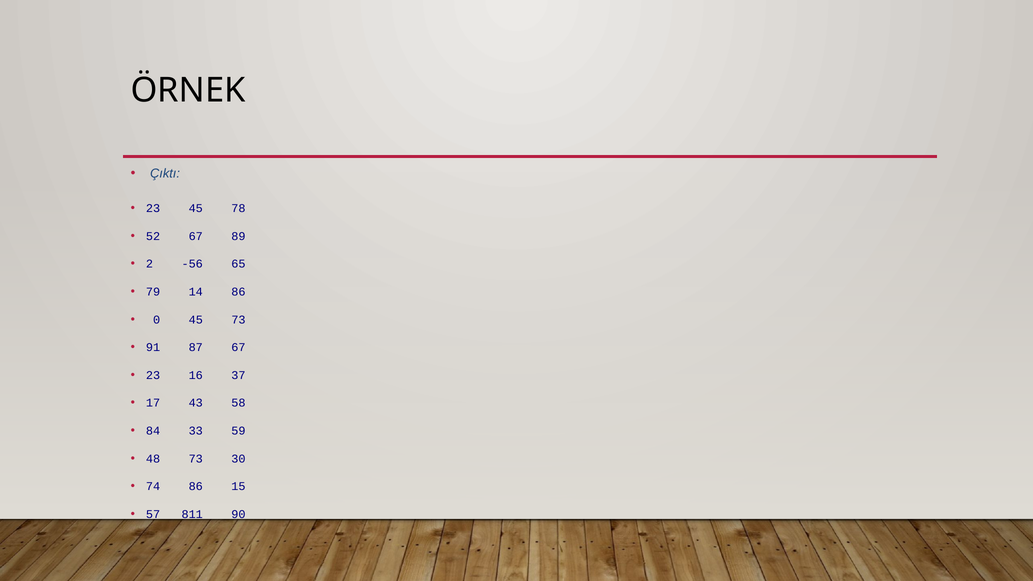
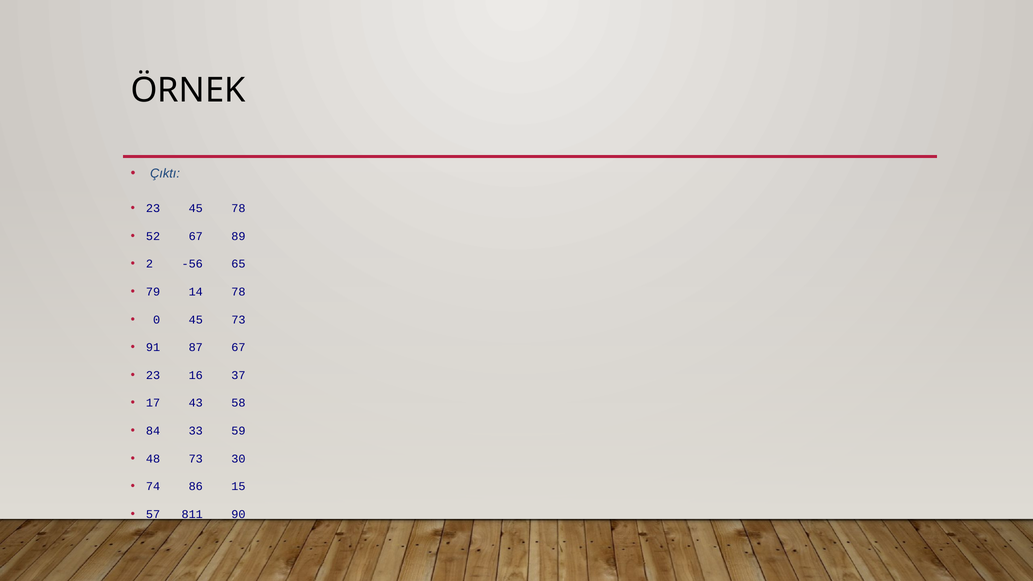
14 86: 86 -> 78 (238, 292)
